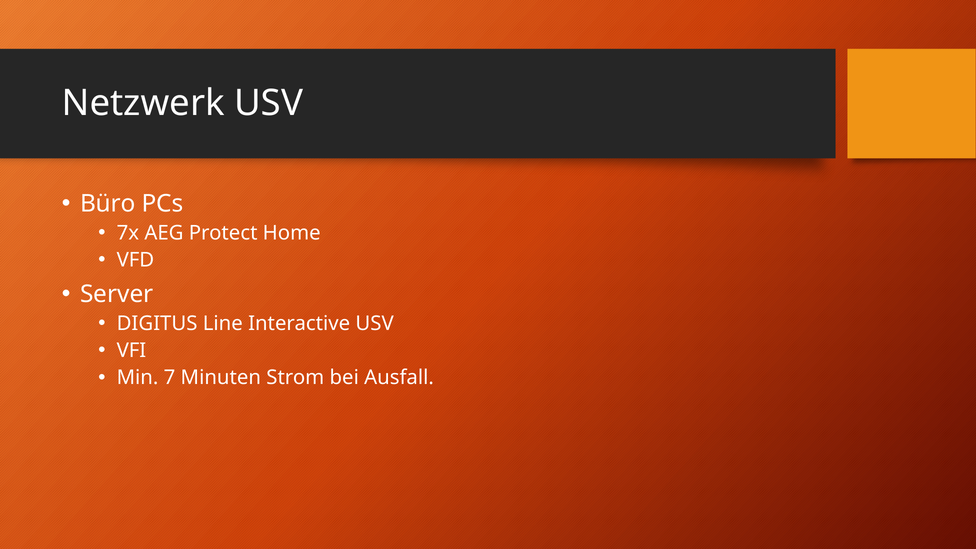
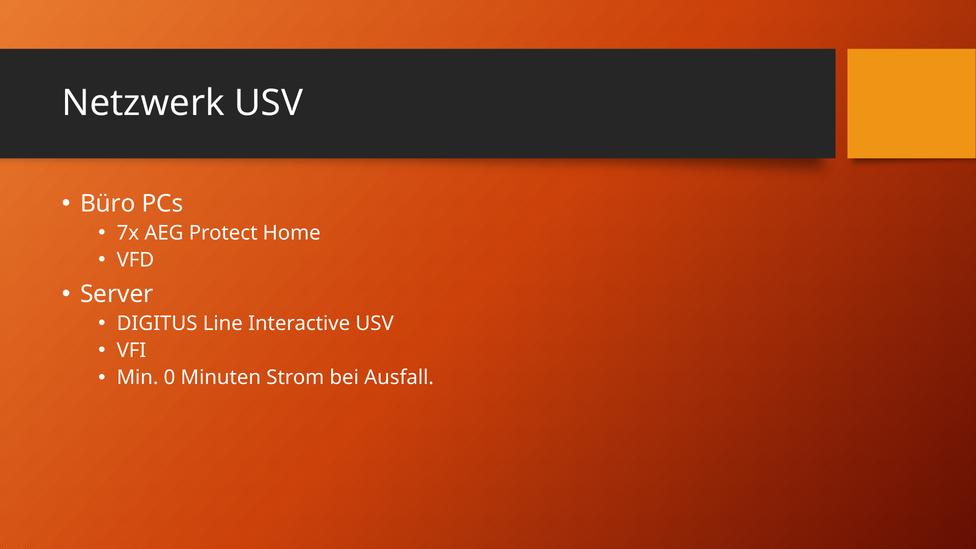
7: 7 -> 0 (169, 378)
